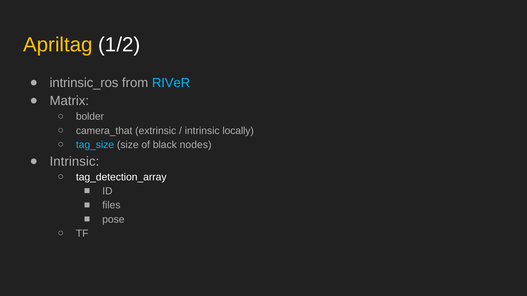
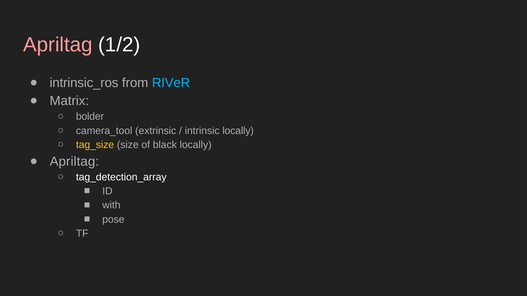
Apriltag colour: yellow -> pink (58, 45)
camera_that: camera_that -> camera_tool (104, 131)
tag_size colour: light blue -> yellow (95, 145)
black nodes: nodes -> locally (196, 145)
Intrinsic: Intrinsic -> Apriltag (74, 162)
files: files -> with (111, 206)
